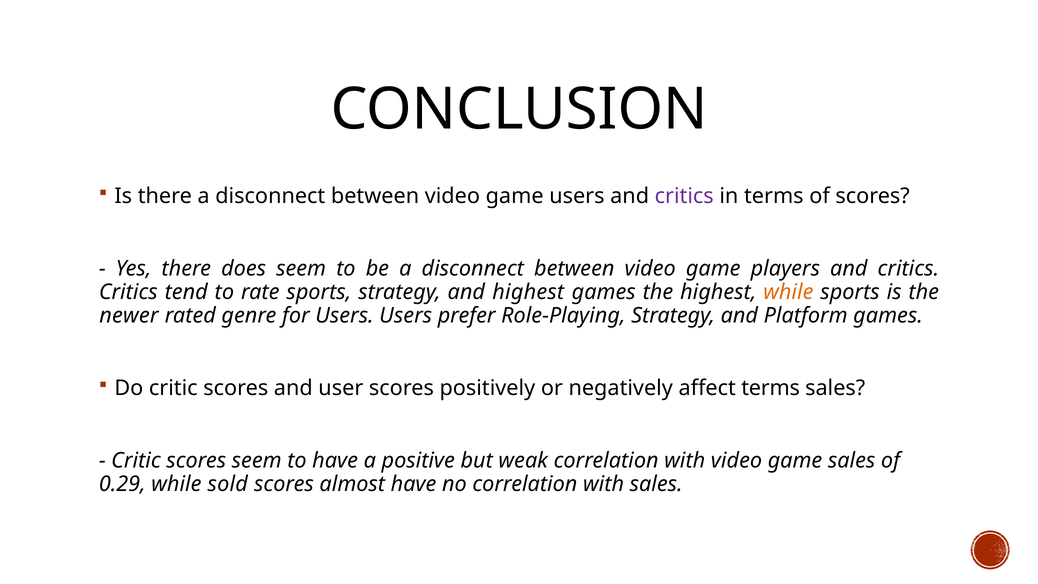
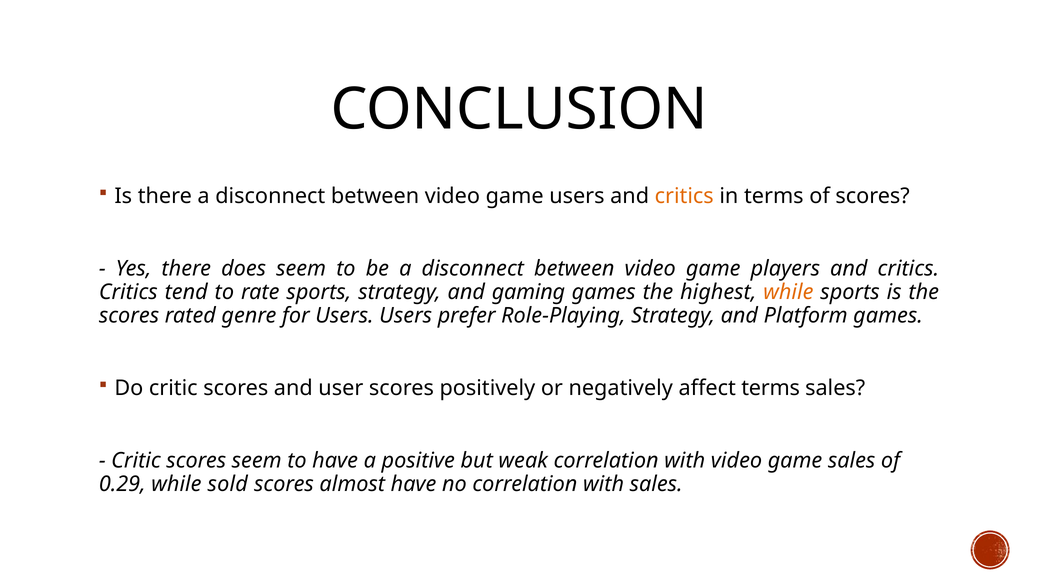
critics colour: purple -> orange (684, 196)
and highest: highest -> gaming (528, 292)
newer: newer -> scores (129, 315)
